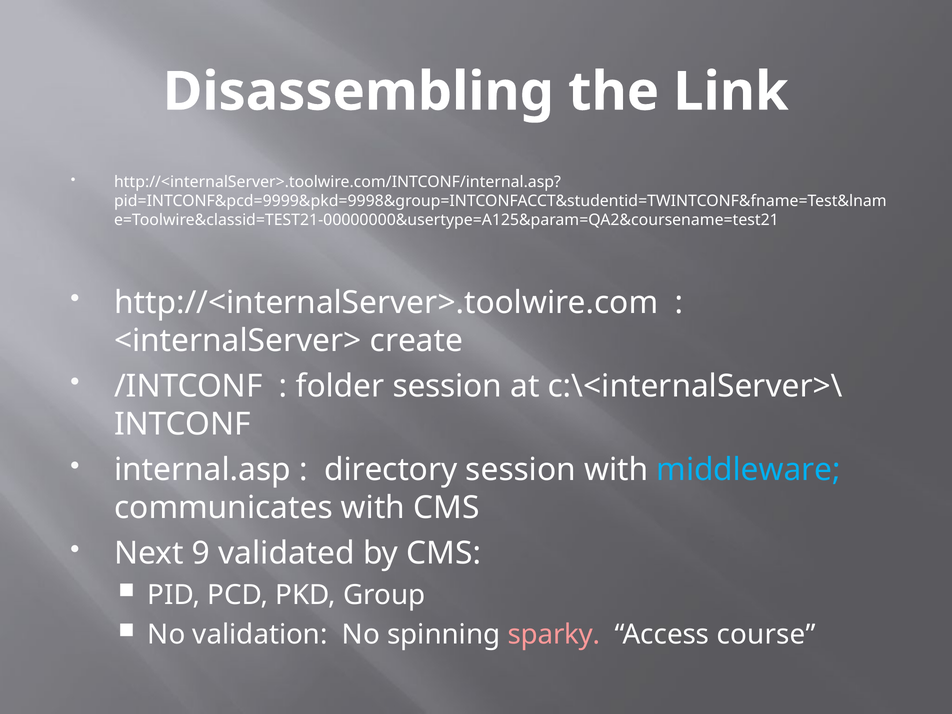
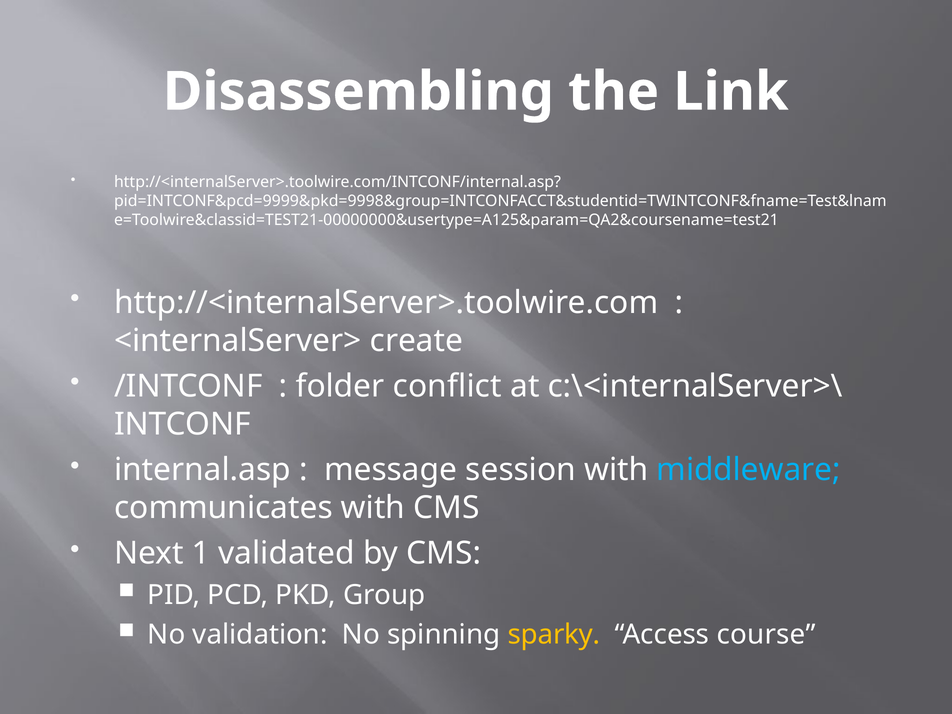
folder session: session -> conflict (447, 386)
directory: directory -> message (391, 470)
9: 9 -> 1 (201, 553)
sparky colour: pink -> yellow (554, 635)
